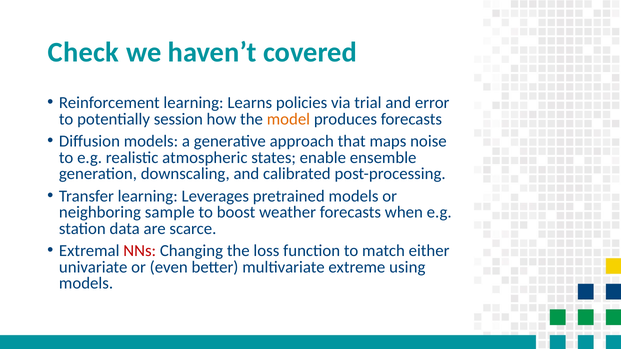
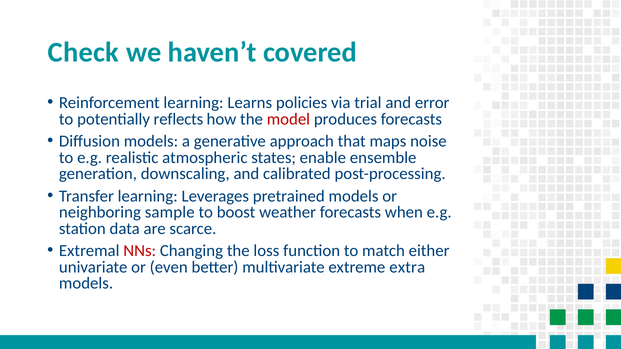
session: session -> reflects (178, 119)
model colour: orange -> red (288, 119)
using: using -> extra (407, 267)
